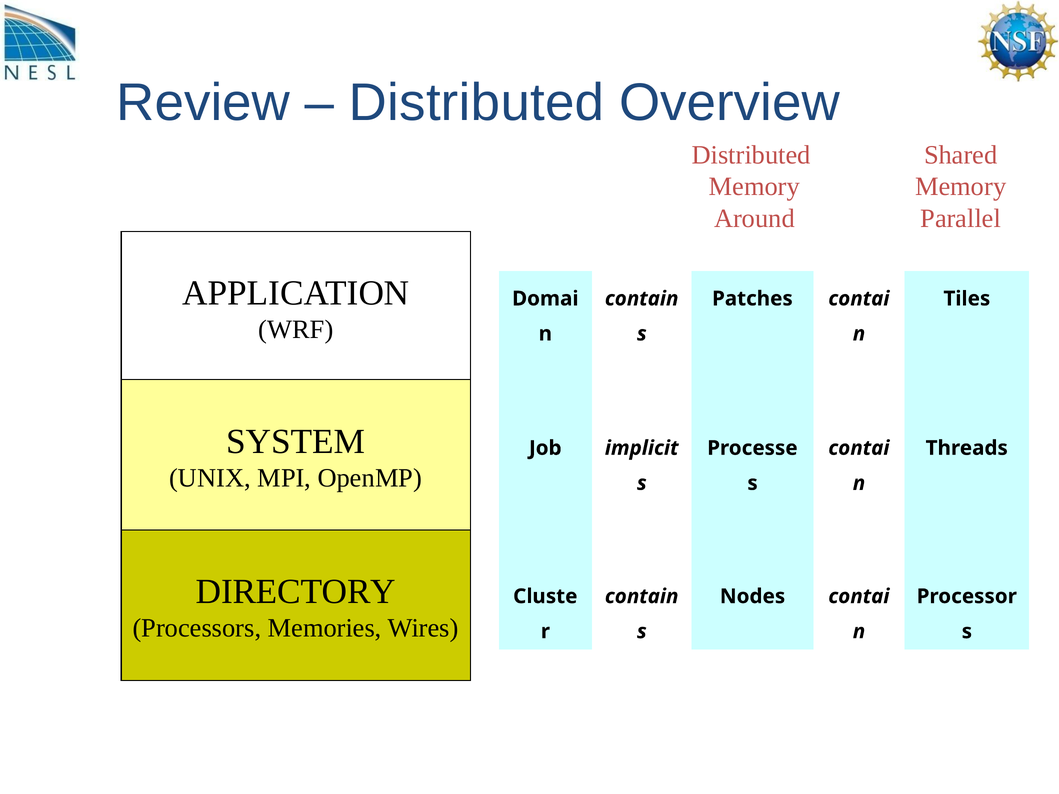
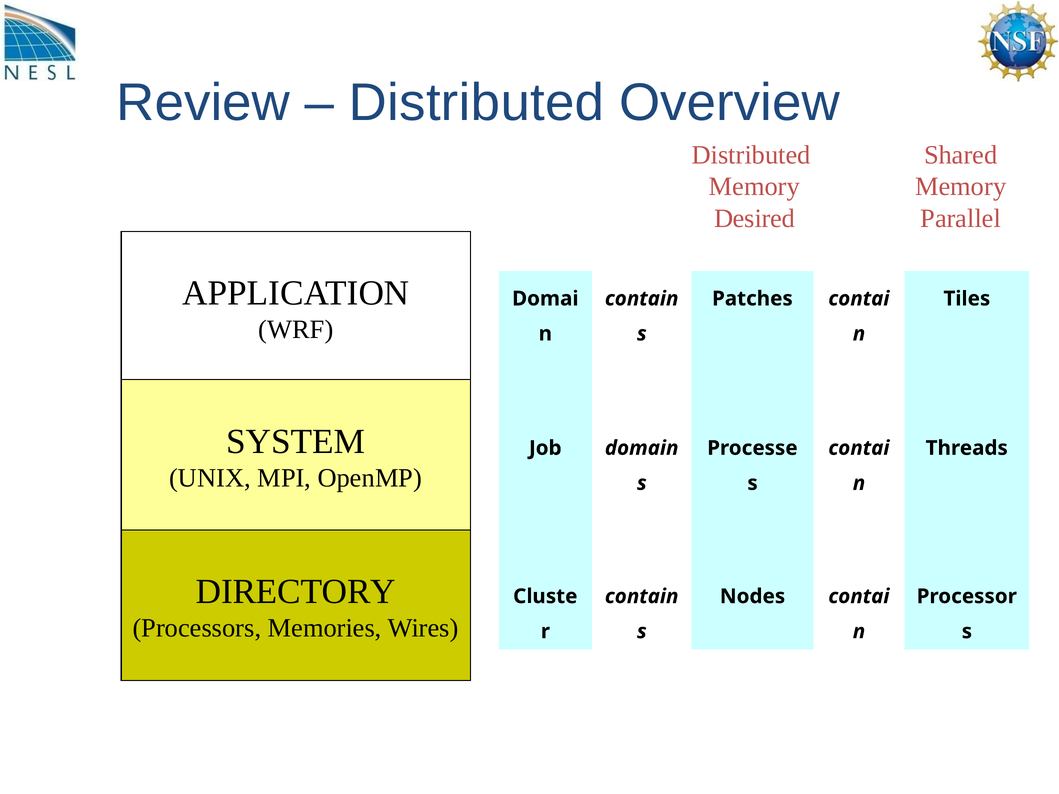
Around: Around -> Desired (755, 218)
implicit: implicit -> domain (642, 448)
